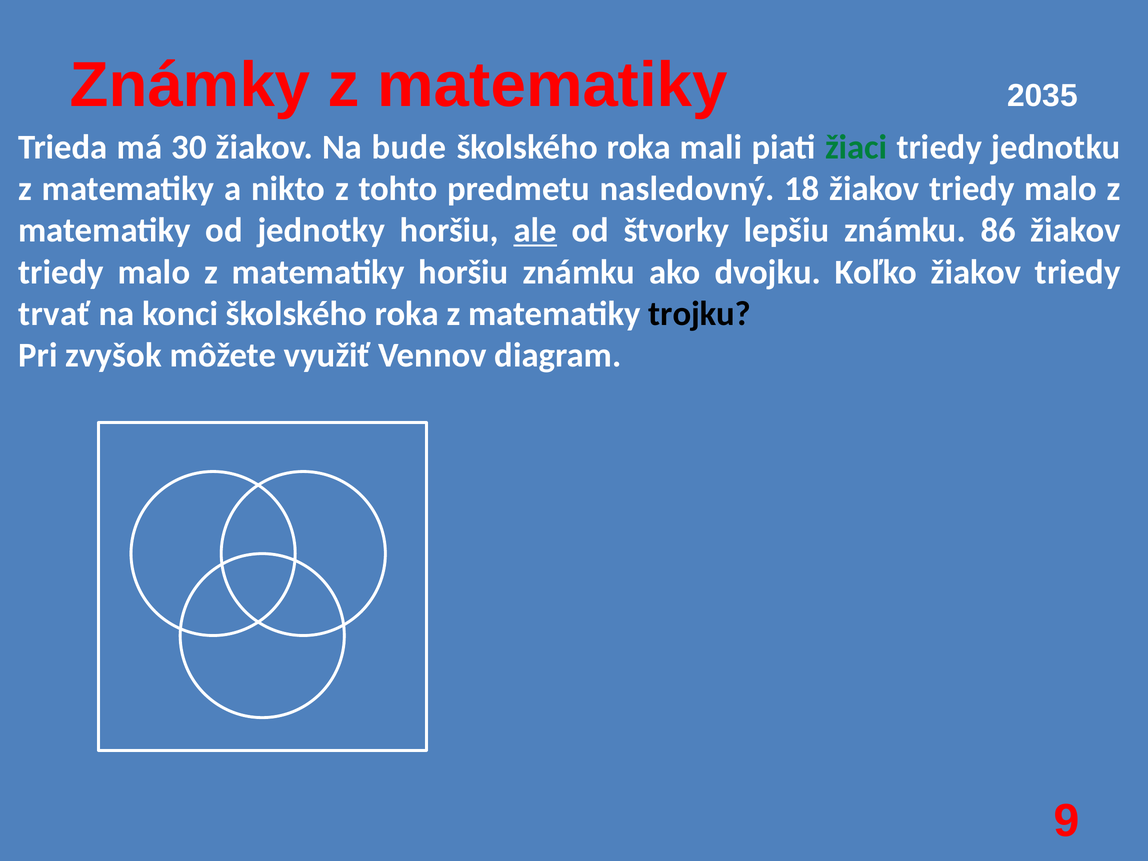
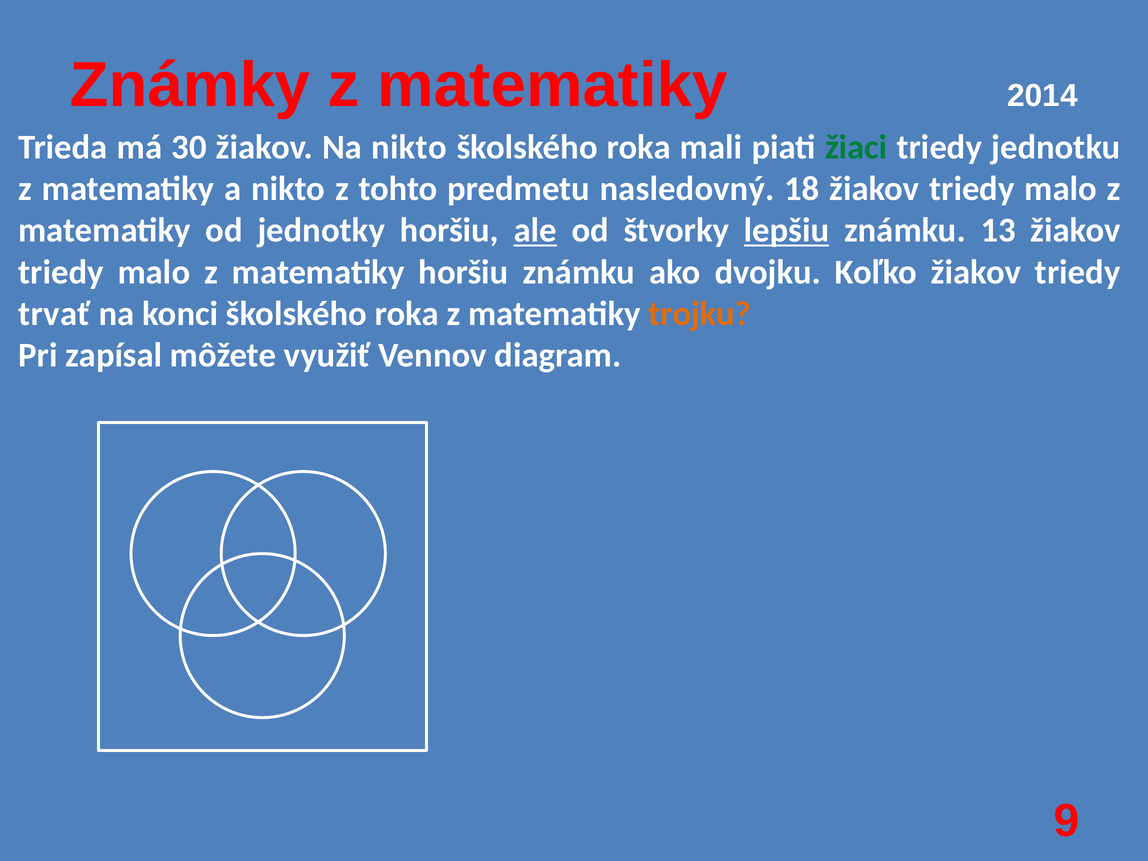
2035: 2035 -> 2014 (1042, 96)
Na bude: bude -> nikto (409, 147)
lepšiu underline: none -> present (787, 230)
86: 86 -> 13 (998, 230)
trojku colour: black -> orange (700, 314)
zvyšok: zvyšok -> zapísal (114, 355)
